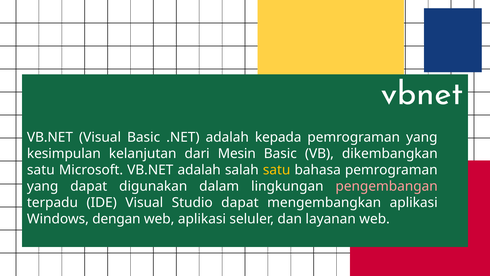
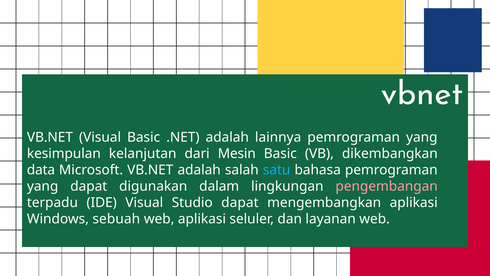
kepada: kepada -> lainnya (278, 137)
satu: satu -> data (41, 170)
satu colour: yellow -> light blue (277, 170)
dengan: dengan -> sebuah (116, 219)
